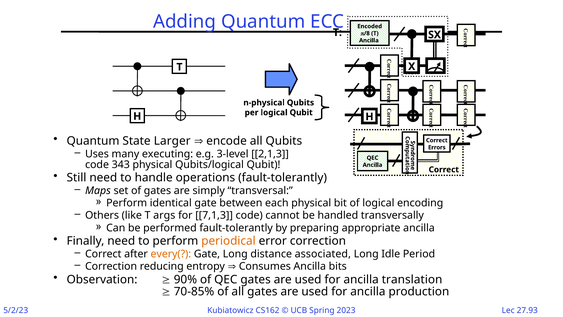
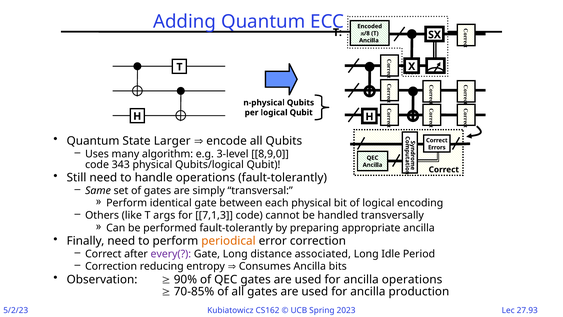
executing: executing -> algorithm (168, 154)
2,1,3: 2,1,3 -> 8,9,0 (270, 154)
Maps: Maps -> Same (98, 191)
every( colour: orange -> purple (171, 254)
ancilla translation: translation -> operations (412, 279)
